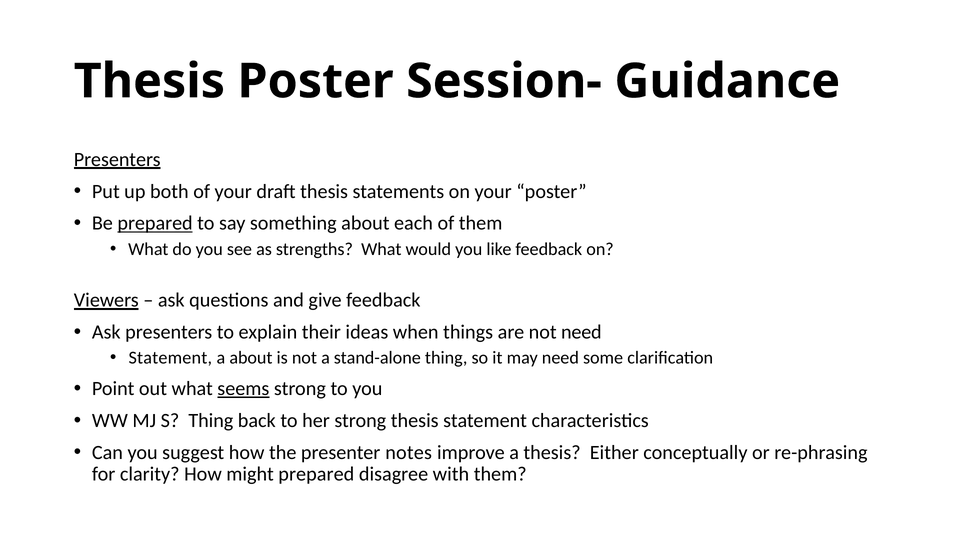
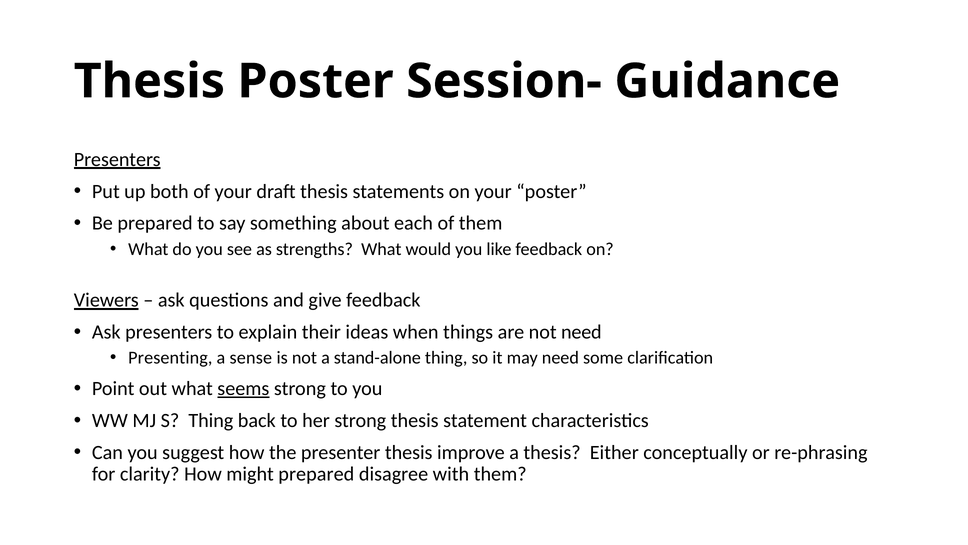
prepared underline: present -> none (155, 223)
Statement: Statement -> Presenting (170, 357)
a about: about -> sense (251, 357)
presenter notes: notes -> thesis (409, 452)
